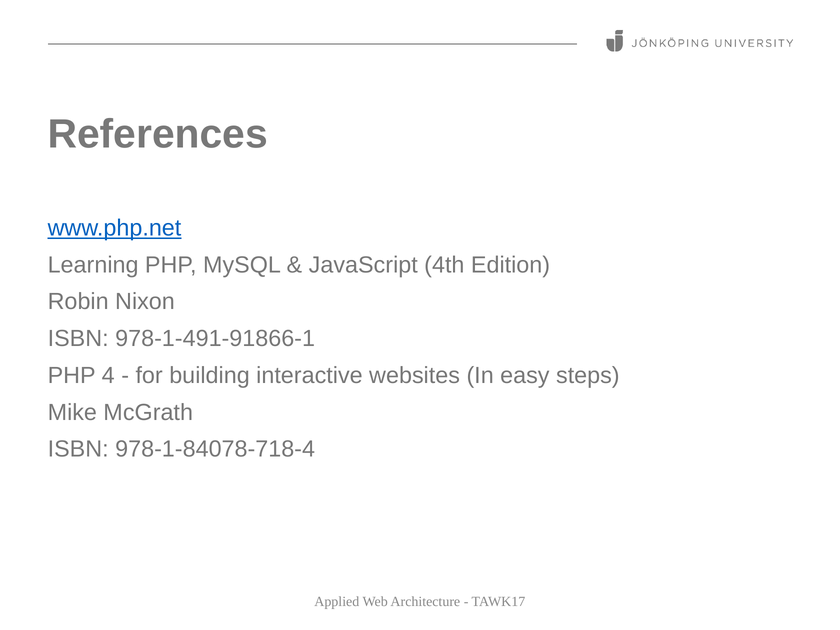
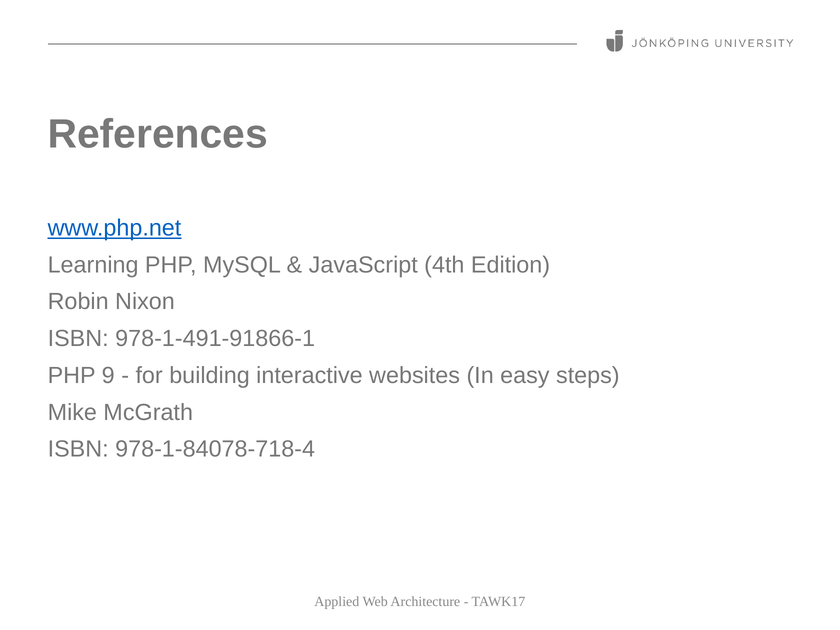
4: 4 -> 9 (108, 375)
